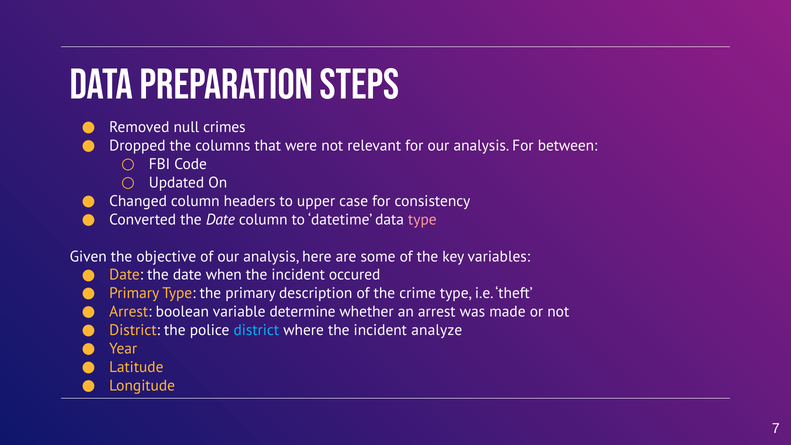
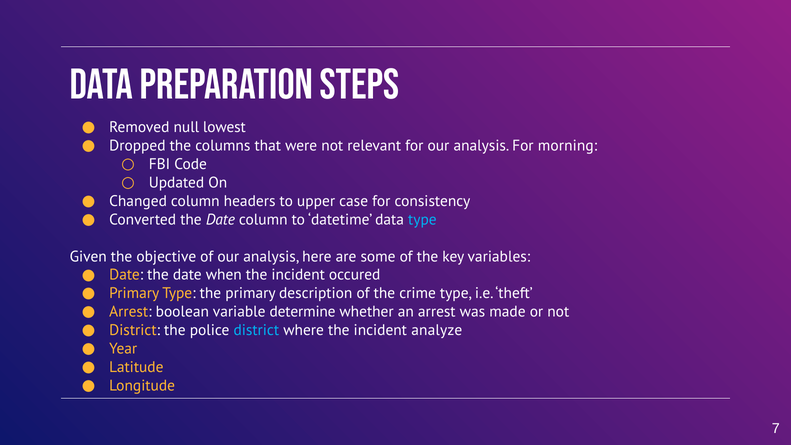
crimes: crimes -> lowest (224, 127)
between: between -> morning (567, 146)
type colour: pink -> light blue (422, 219)
